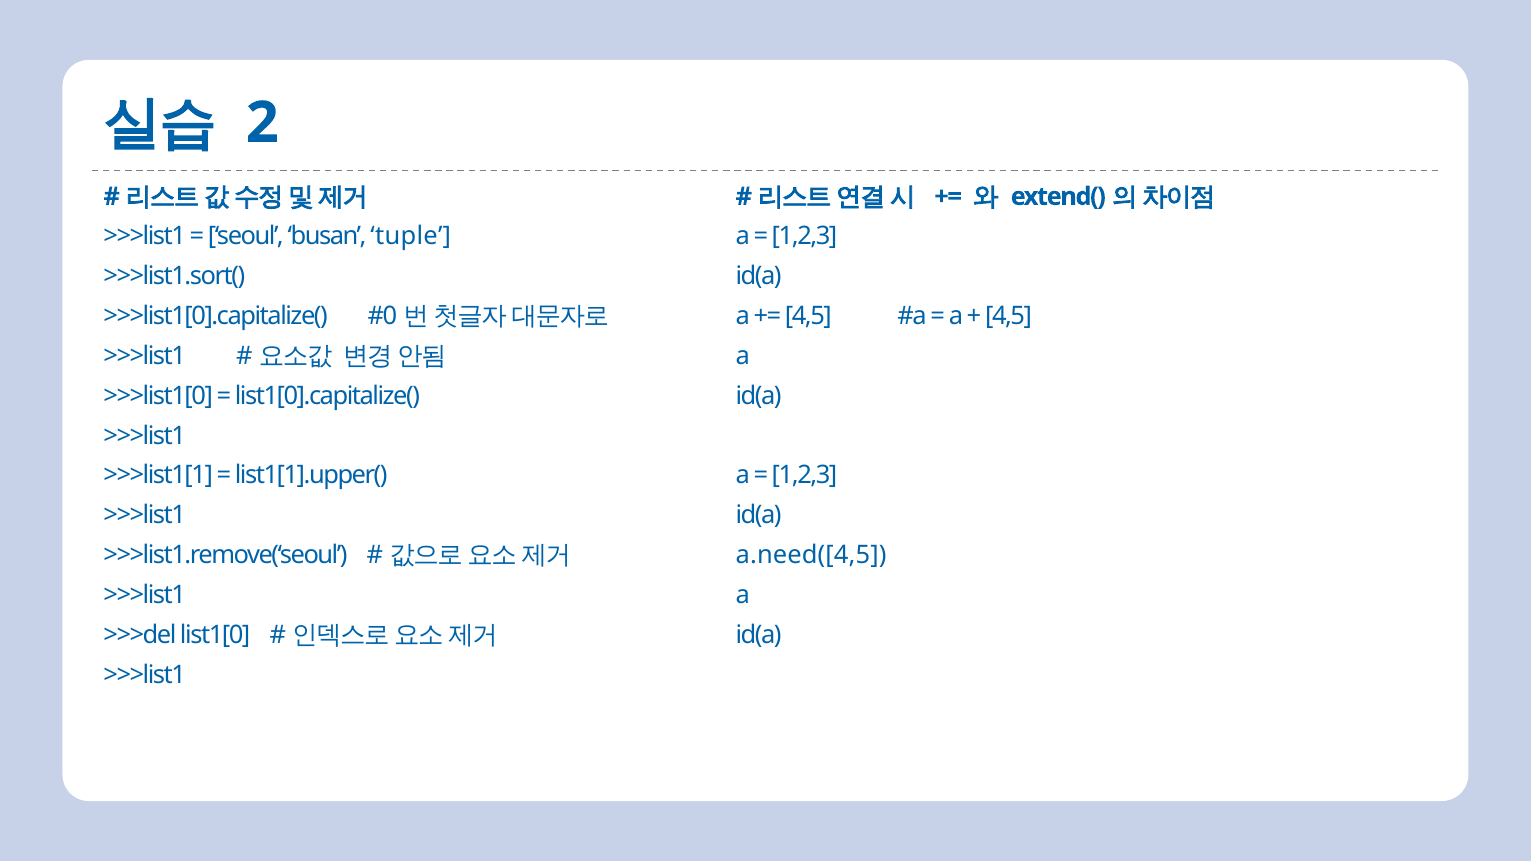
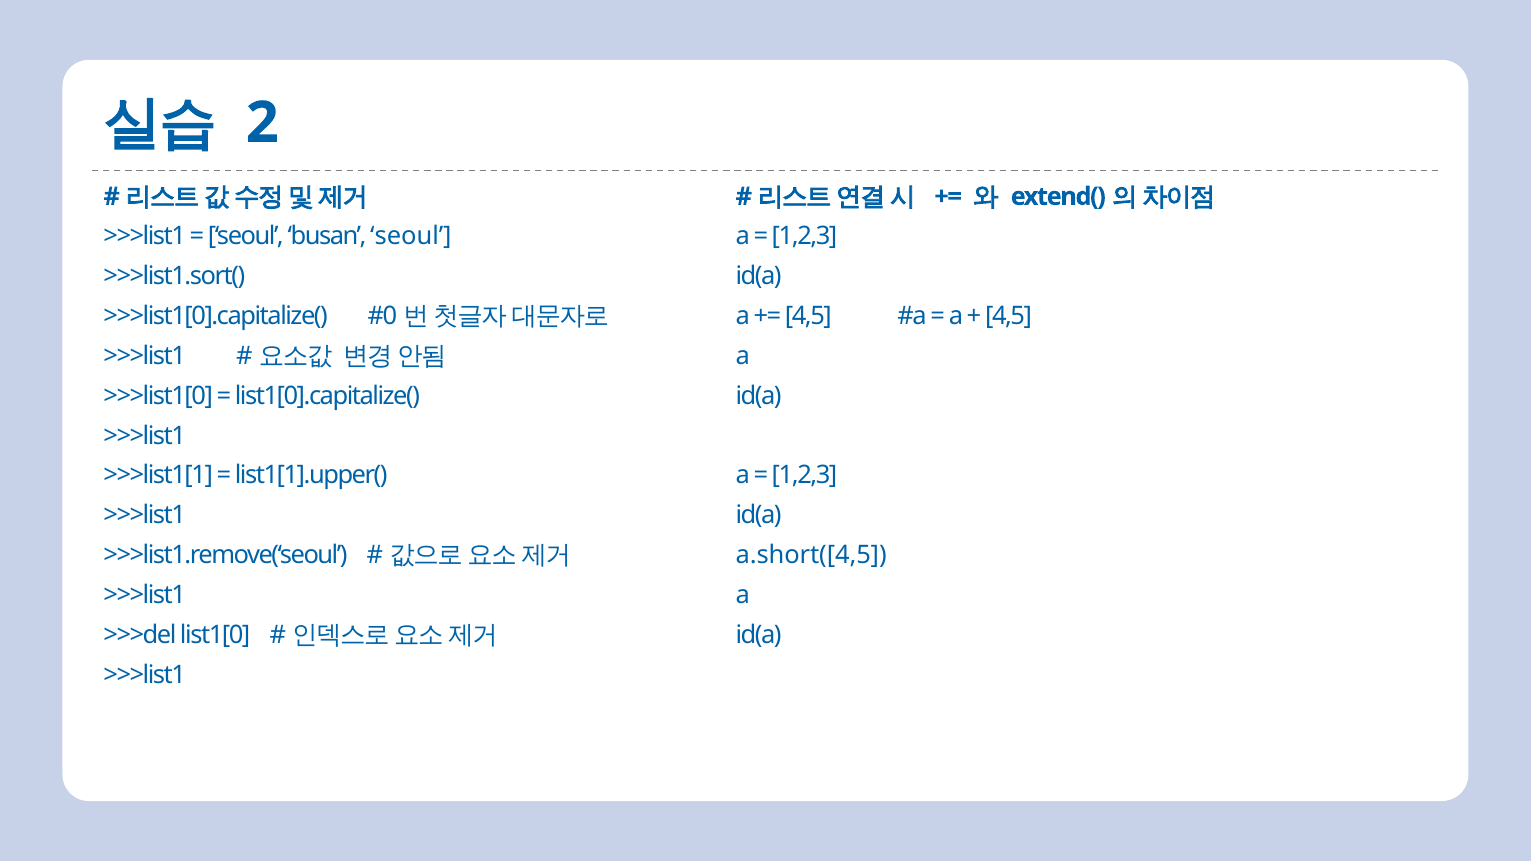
busan tuple: tuple -> seoul (411, 236)
a.need([4,5: a.need([4,5 -> a.short([4,5 (811, 555)
